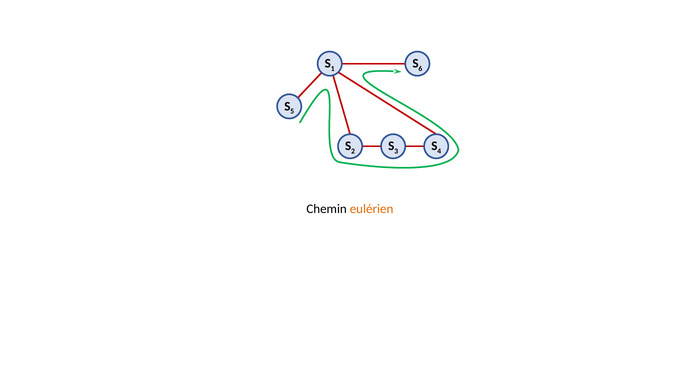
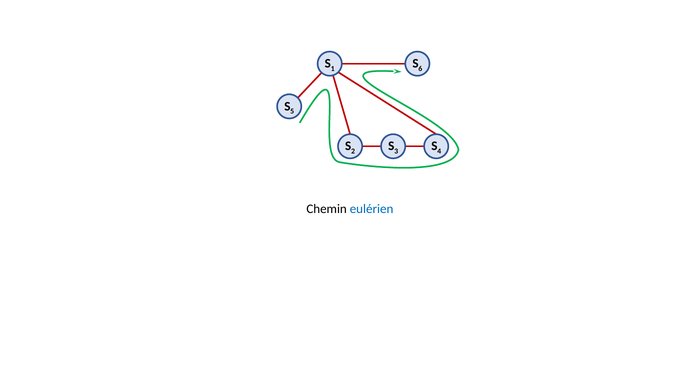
eulérien colour: orange -> blue (372, 209)
